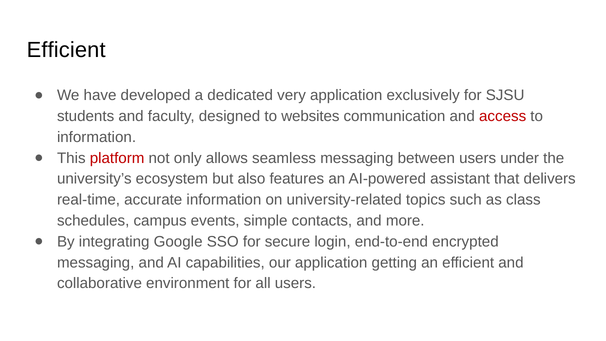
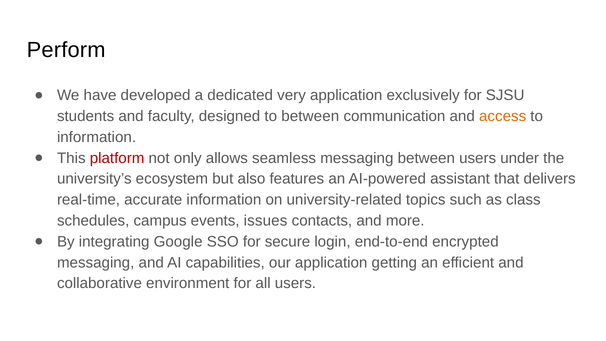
Efficient: Efficient -> Perform (66, 50)
to websites: websites -> between (310, 116)
access colour: red -> orange (503, 116)
simple: simple -> issues (266, 221)
